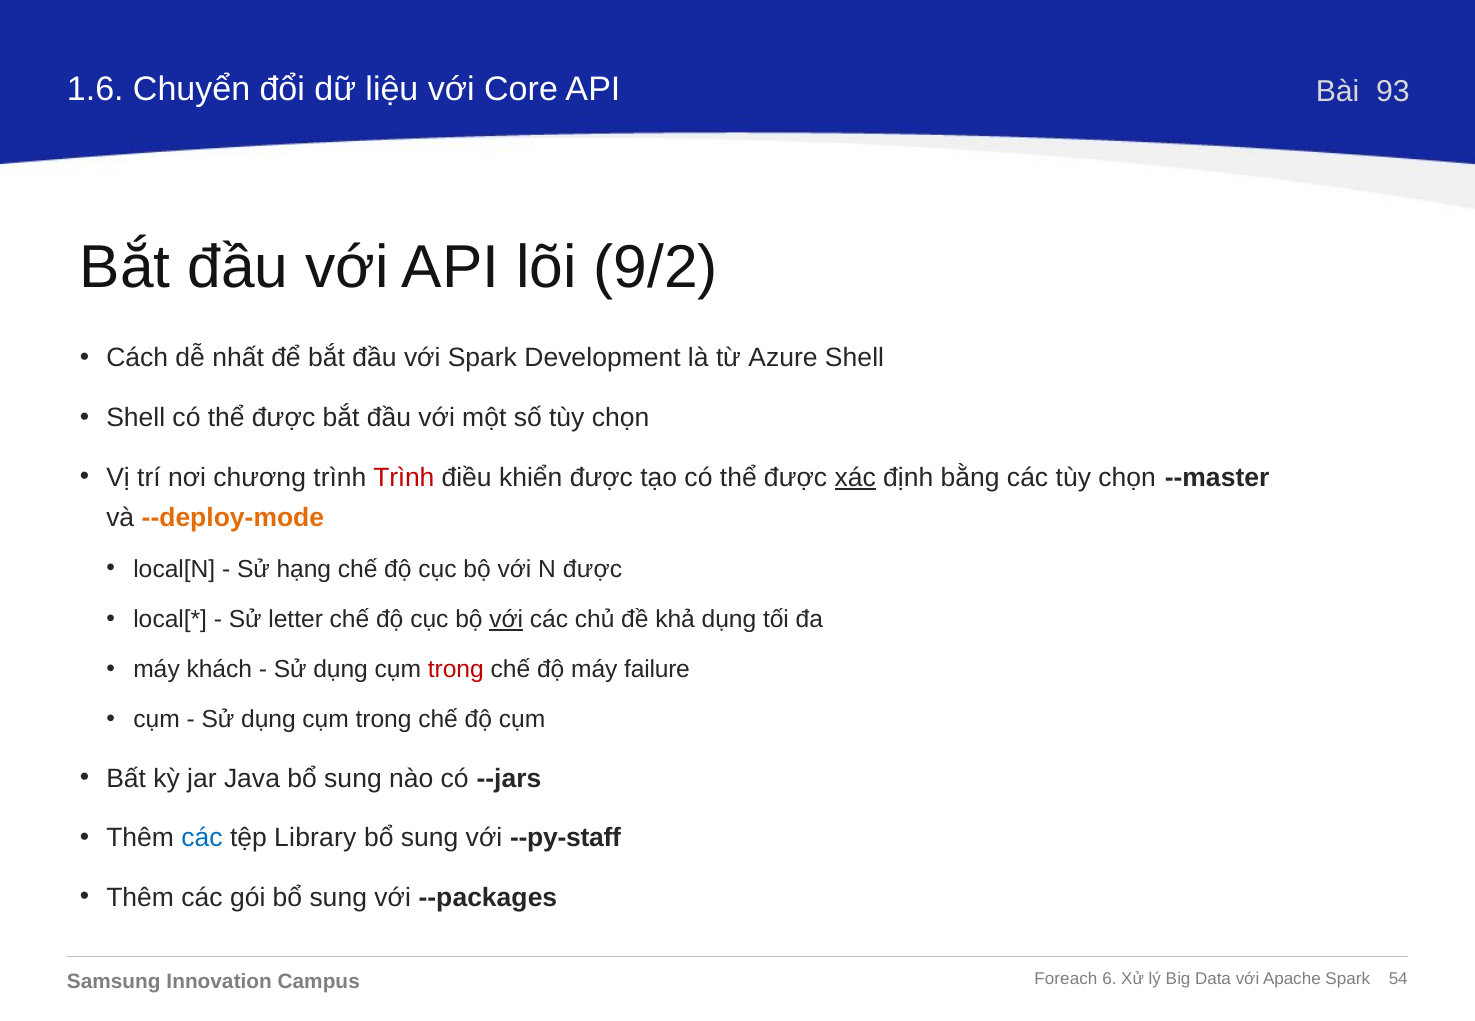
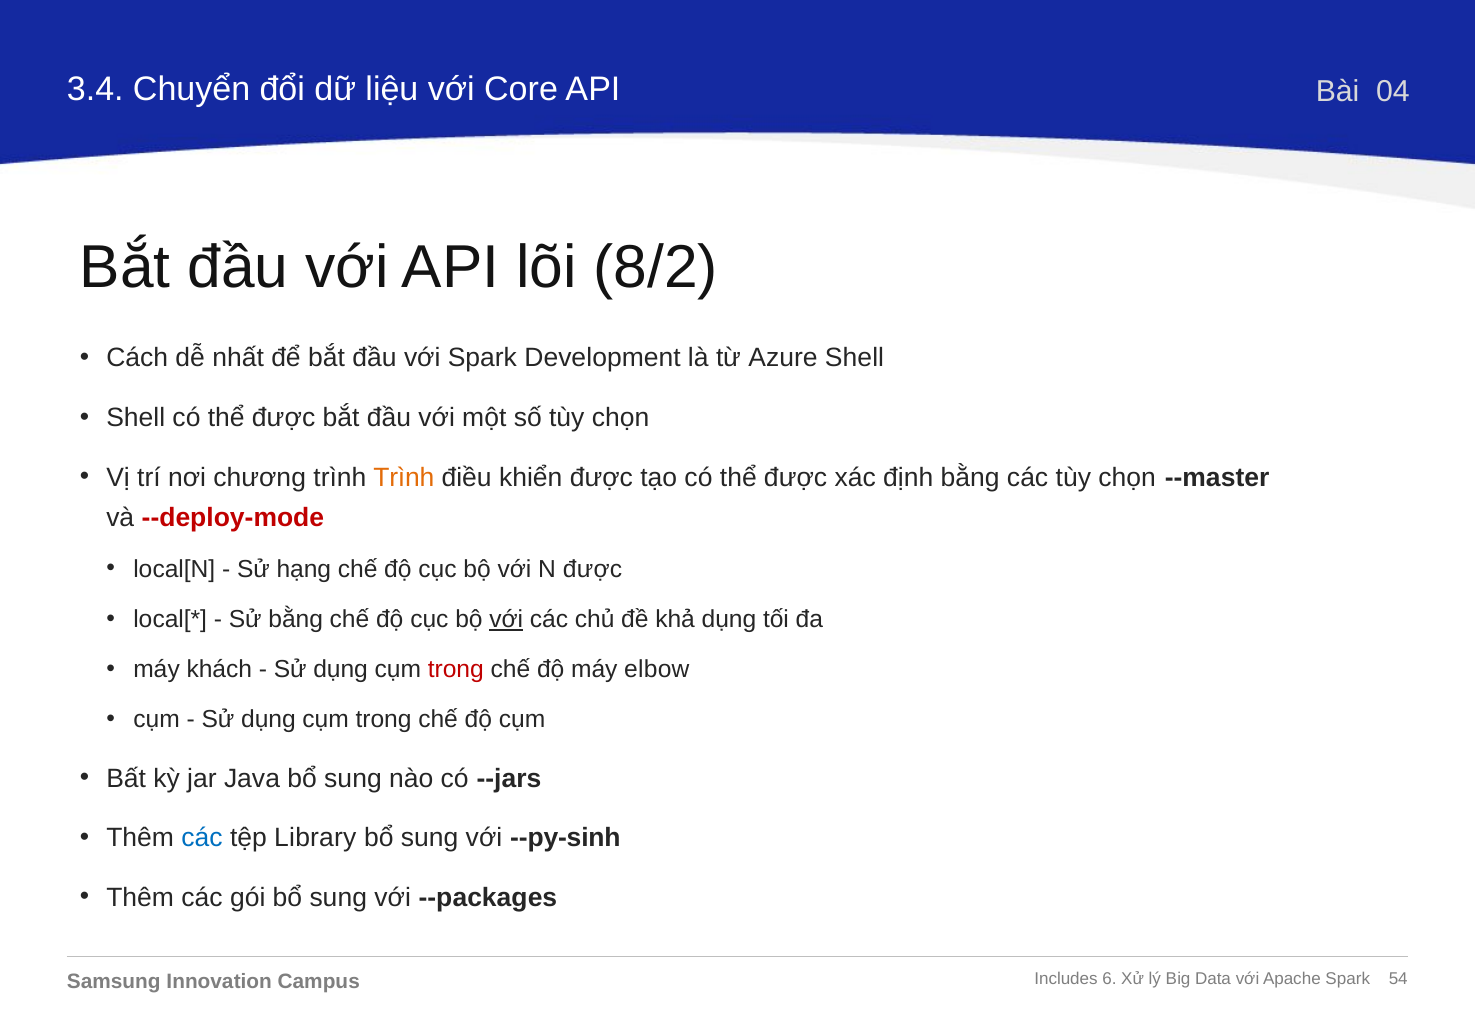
1.6: 1.6 -> 3.4 (95, 89)
93: 93 -> 04 (1393, 92)
9/2: 9/2 -> 8/2 (656, 268)
Trình colour: red -> orange (404, 477)
xác underline: present -> none (855, 477)
--deploy-mode colour: orange -> red (233, 518)
Sử letter: letter -> bằng (296, 619)
failure: failure -> elbow (657, 670)
--py-staff: --py-staff -> --py-sinh (565, 838)
Foreach: Foreach -> Includes (1066, 979)
